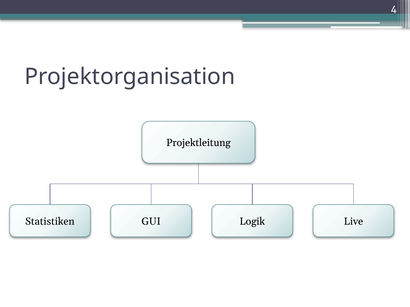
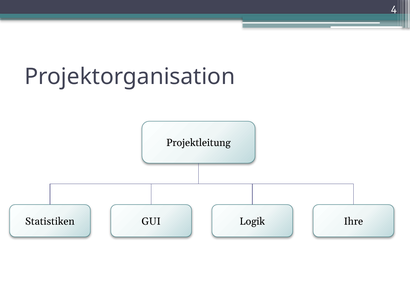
Live: Live -> Ihre (353, 222)
